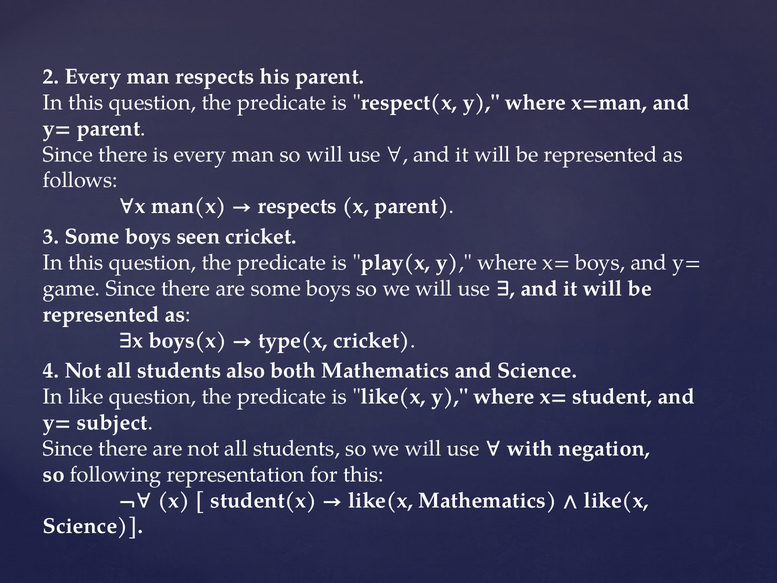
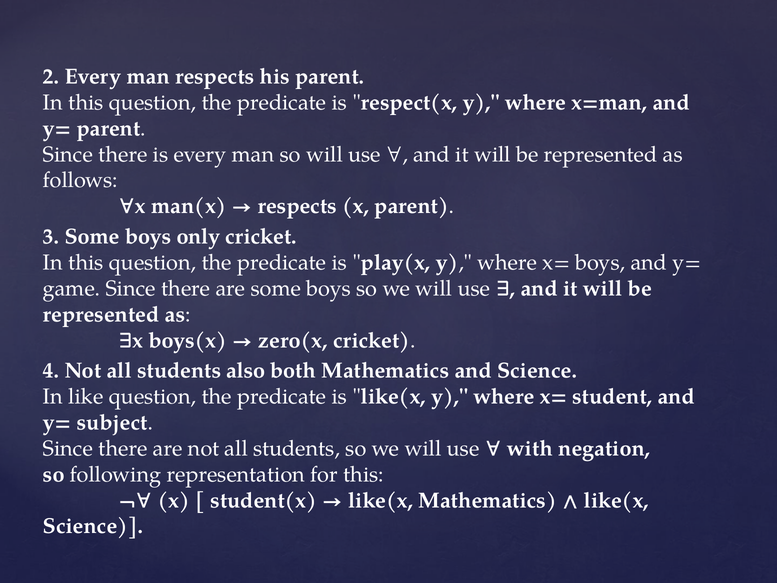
seen: seen -> only (198, 237)
type(x: type(x -> zero(x (293, 340)
